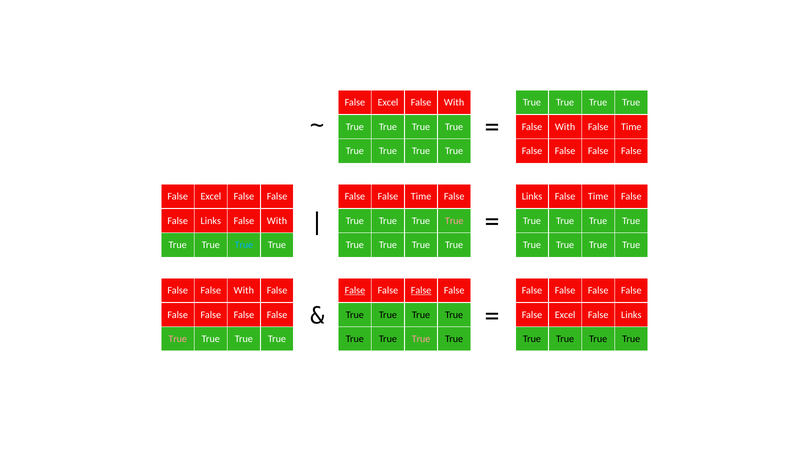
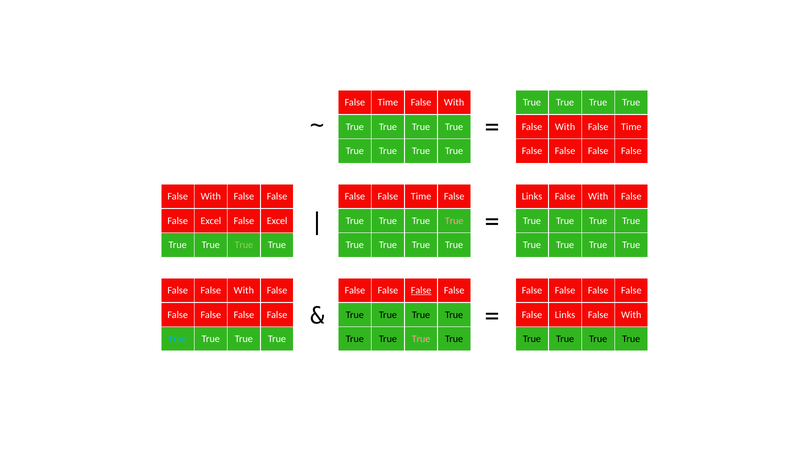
Excel: Excel -> Time (388, 102)
Excel: Excel -> With (211, 196)
Time: Time -> With (598, 196)
Links: Links -> Excel (211, 221)
With: With -> Excel (277, 221)
True colour: light blue -> light green (244, 245)
False underline: present -> none (355, 290)
Excel: Excel -> Links (565, 315)
Links: Links -> With (631, 315)
True colour: pink -> light blue (178, 339)
